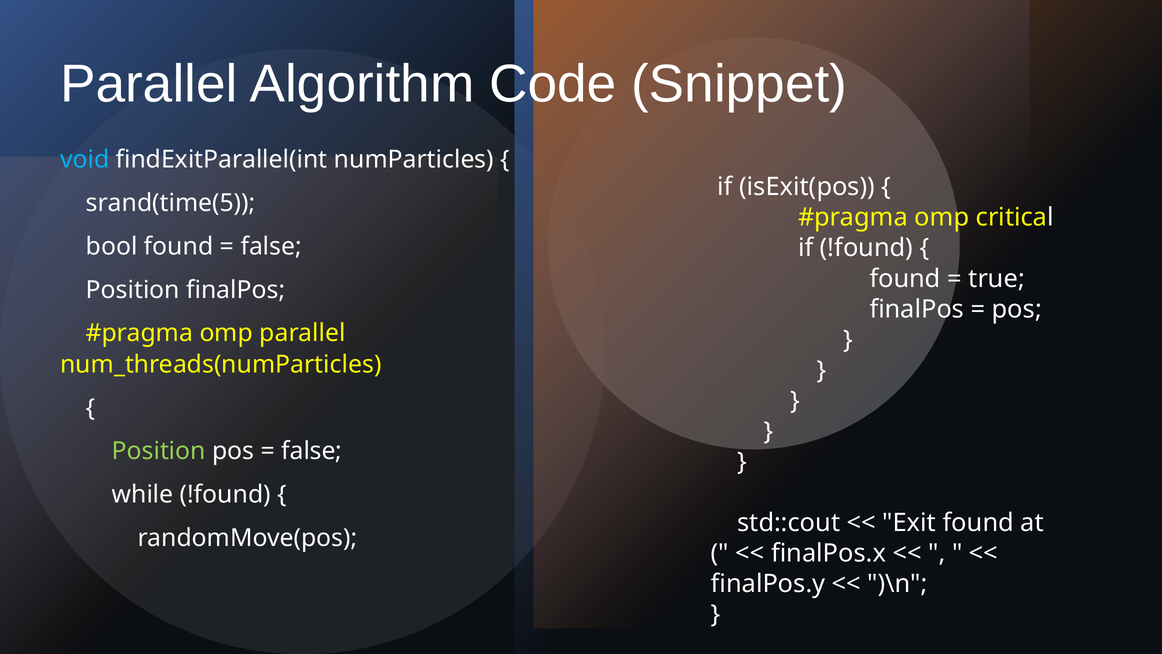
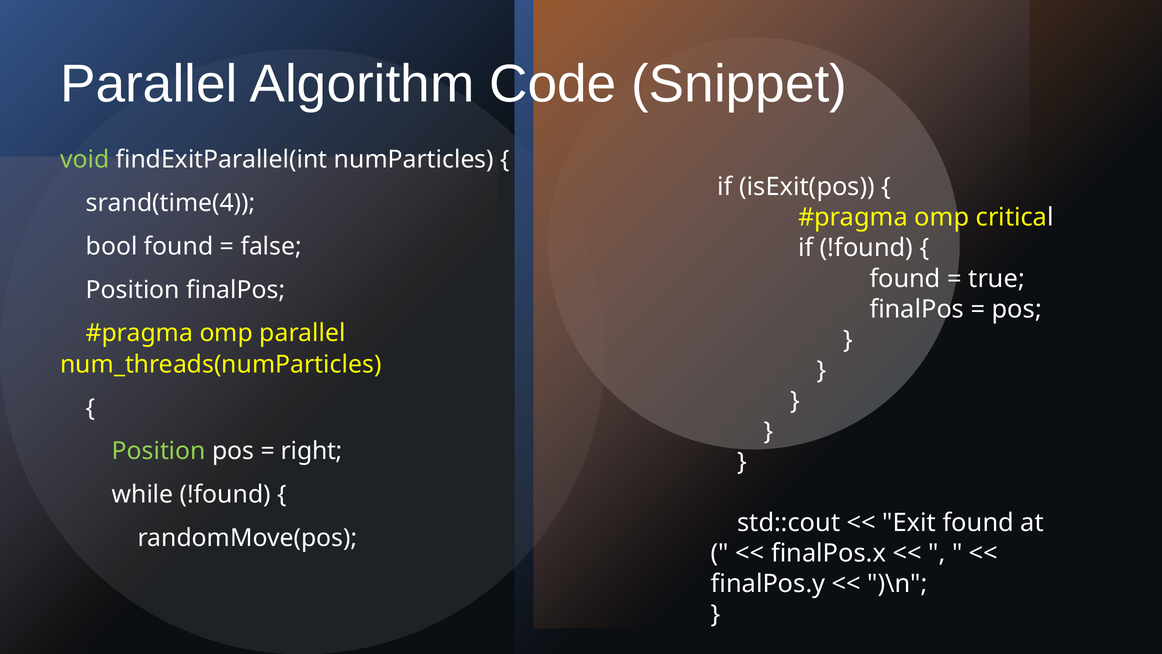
void colour: light blue -> light green (85, 160)
srand(time(5: srand(time(5 -> srand(time(4 (171, 203)
false: false -> right (312, 451)
